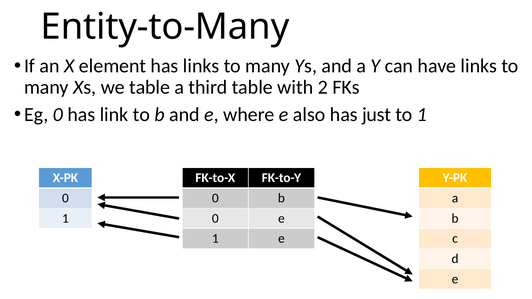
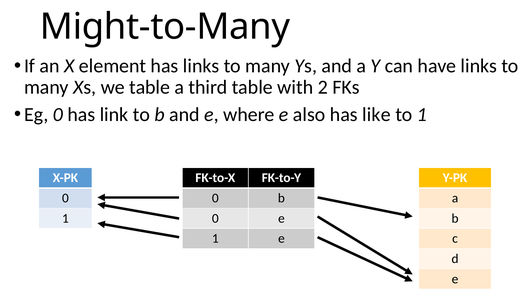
Entity-to-Many: Entity-to-Many -> Might-to-Many (165, 27)
just: just -> like (376, 115)
